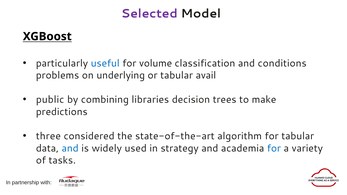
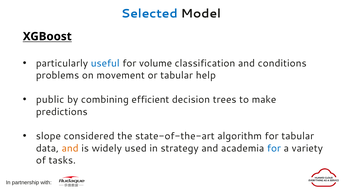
Selected colour: purple -> blue (149, 14)
underlying: underlying -> movement (121, 75)
avail: avail -> help (206, 75)
libraries: libraries -> efficient (150, 100)
three: three -> slope (48, 136)
and colour: blue -> orange (70, 148)
